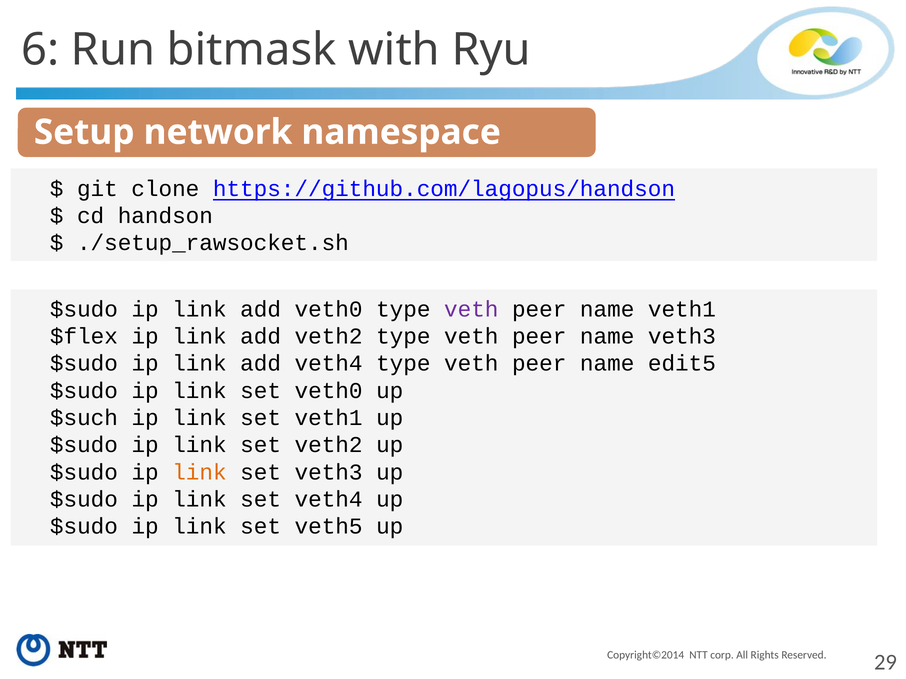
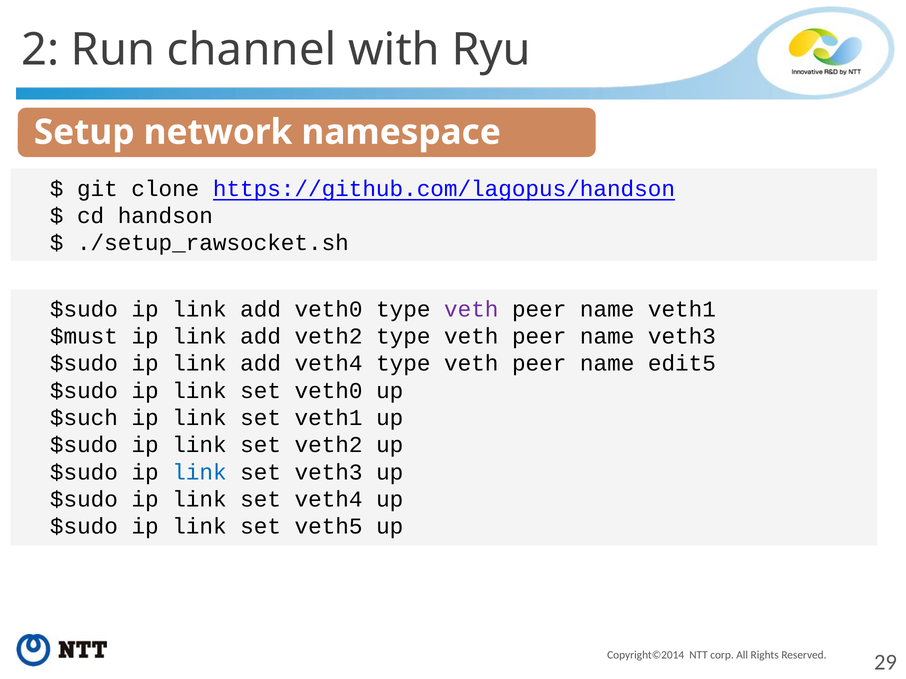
6: 6 -> 2 (40, 50)
bitmask: bitmask -> channel (252, 50)
$flex: $flex -> $must (84, 337)
link colour: orange -> blue (199, 472)
